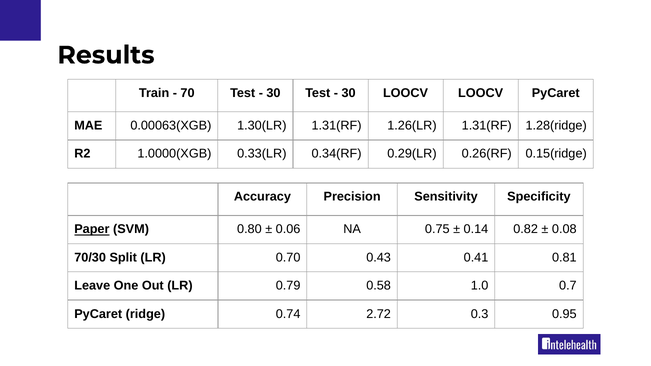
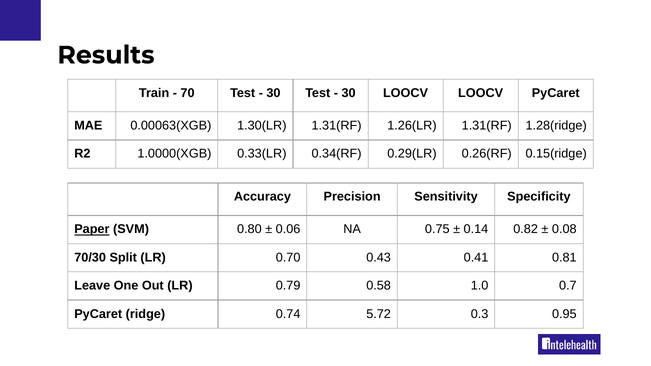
2.72: 2.72 -> 5.72 (379, 314)
